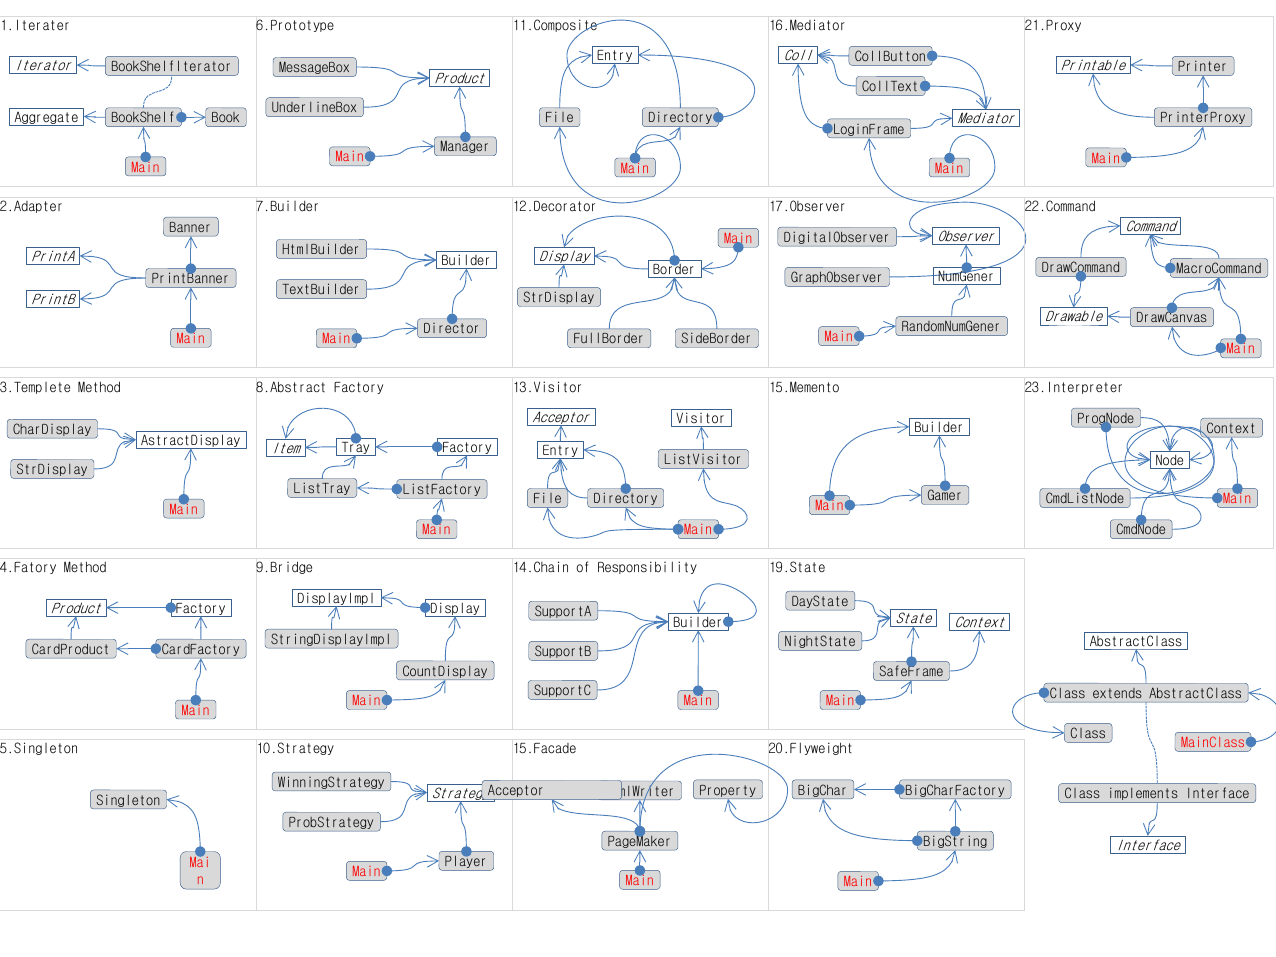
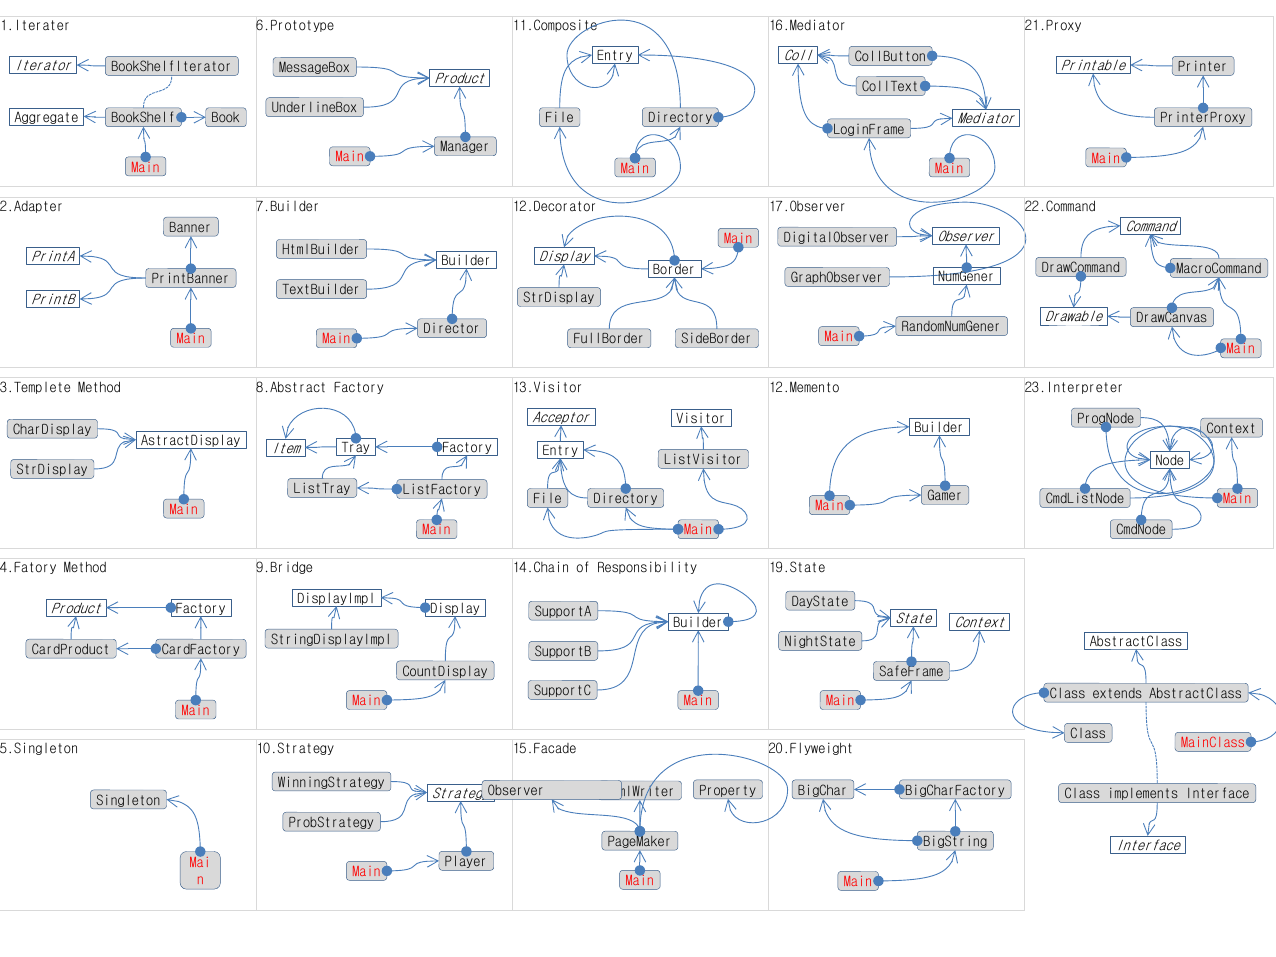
15.Memento: 15.Memento -> 12.Memento (804, 387)
Acceptor: Acceptor -> Observer (516, 791)
